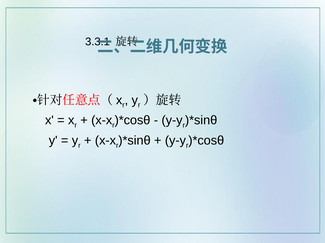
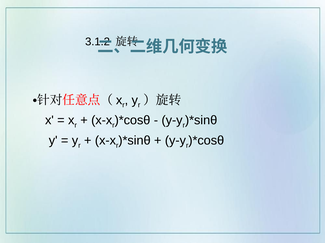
3.3.1: 3.3.1 -> 3.1.2 (98, 42)
